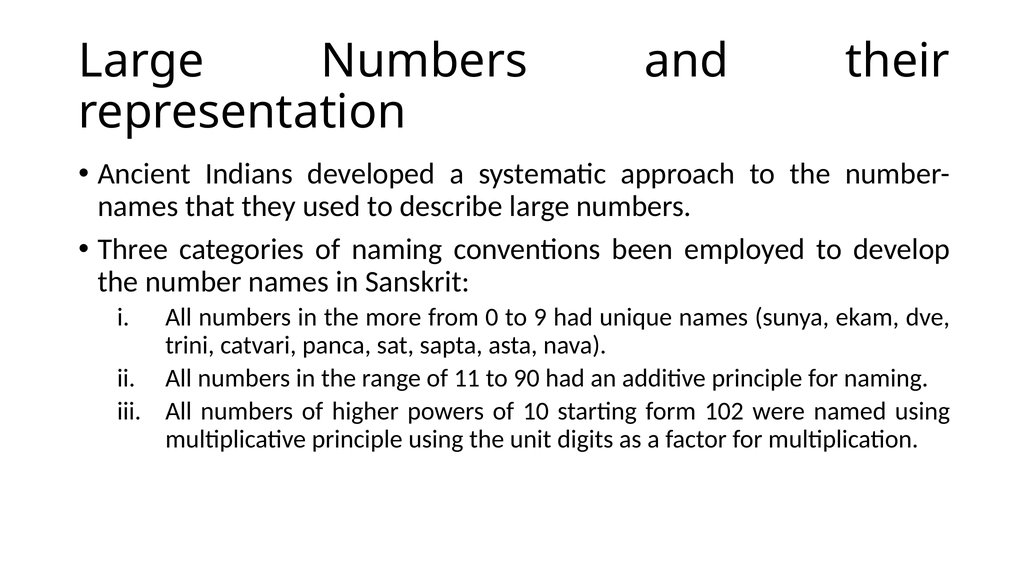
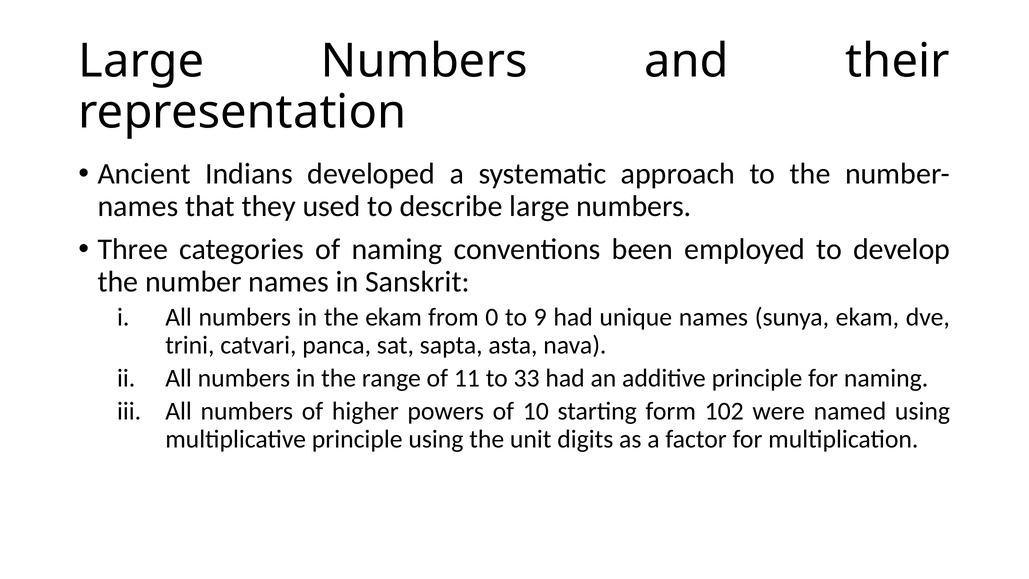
the more: more -> ekam (394, 317)
90: 90 -> 33 (527, 378)
